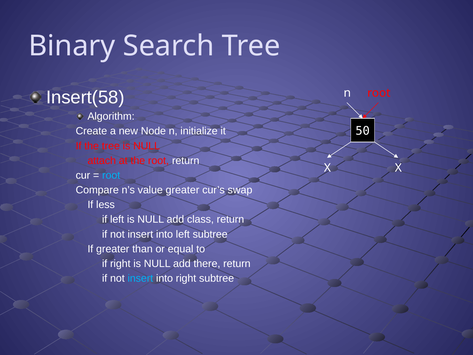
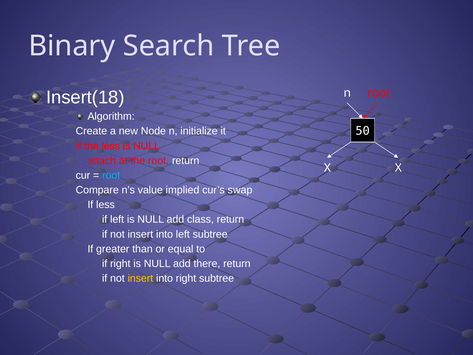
Insert(58: Insert(58 -> Insert(18 (85, 97)
the tree: tree -> less (111, 146)
value greater: greater -> implied (183, 190)
insert colour: light blue -> yellow (140, 278)
